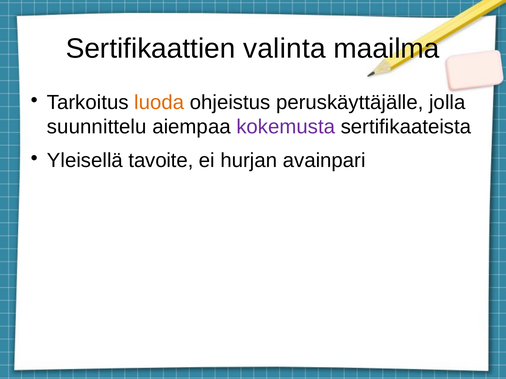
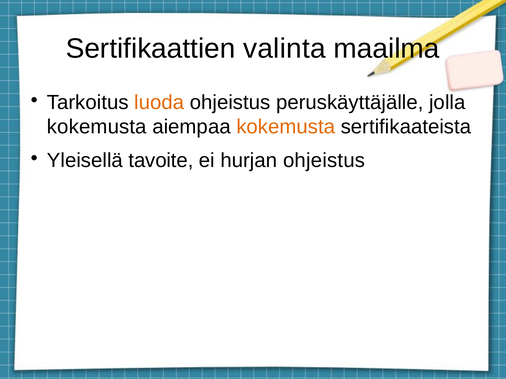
suunnittelu: suunnittelu -> kokemusta (97, 127)
kokemusta colour: purple -> orange (286, 127)
hurjan avainpari: avainpari -> ohjeistus (324, 161)
